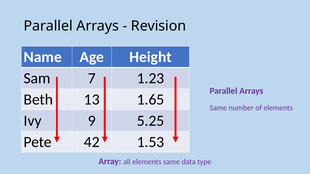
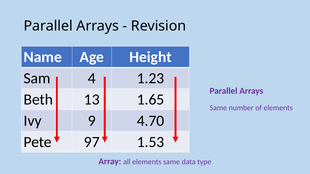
7: 7 -> 4 (92, 78)
5.25: 5.25 -> 4.70 (151, 121)
42: 42 -> 97 (92, 142)
